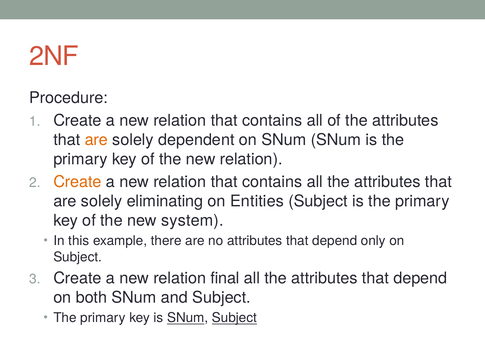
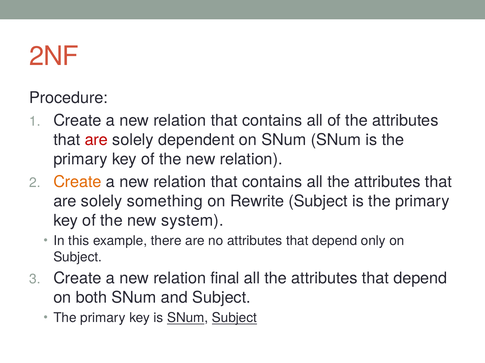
are colour: orange -> red (96, 140)
eliminating: eliminating -> something (165, 202)
Entities: Entities -> Rewrite (257, 202)
